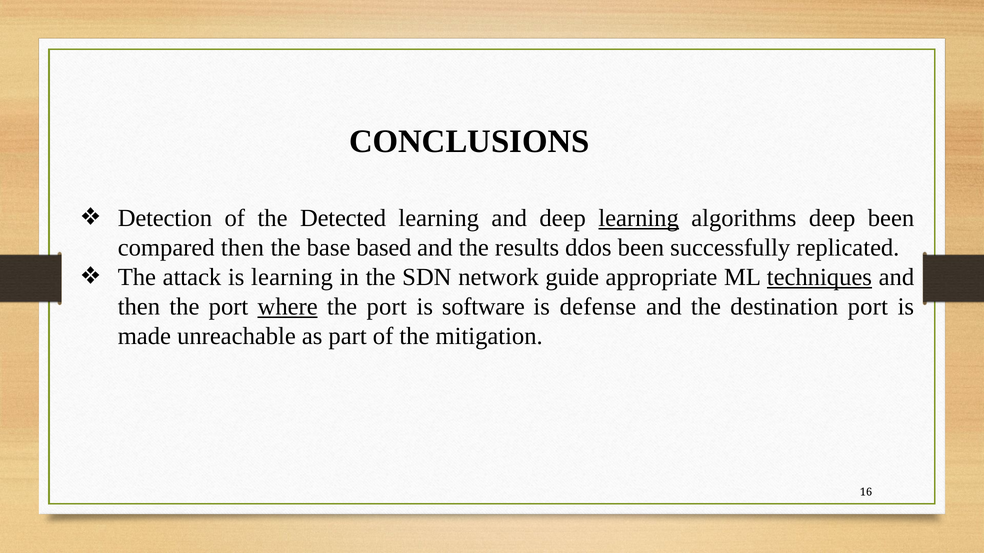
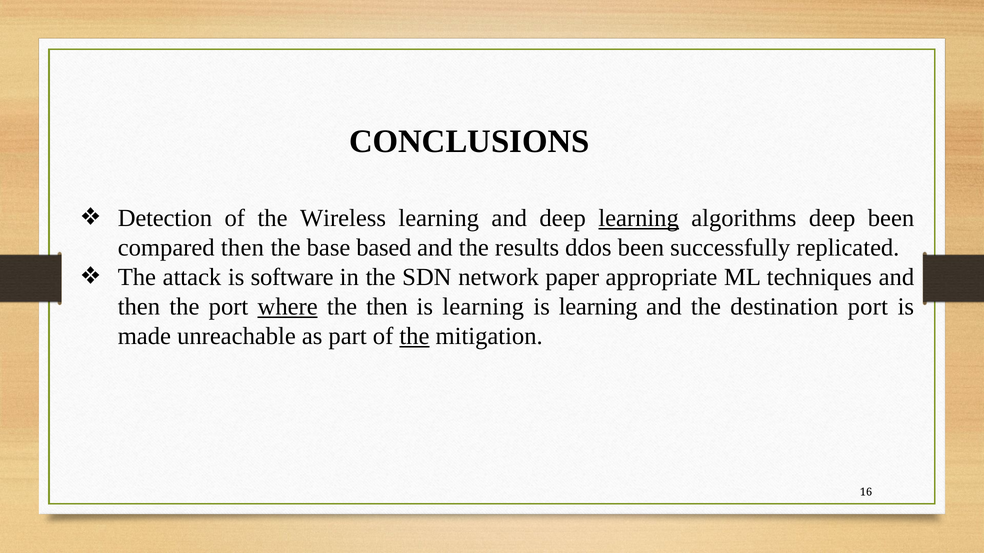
Detected: Detected -> Wireless (343, 219)
is learning: learning -> software (292, 278)
guide: guide -> paper (572, 278)
techniques underline: present -> none (819, 278)
port: port -> then (387, 307)
software: software -> learning (483, 307)
defense: defense -> learning (598, 307)
the underline: none -> present (414, 337)
